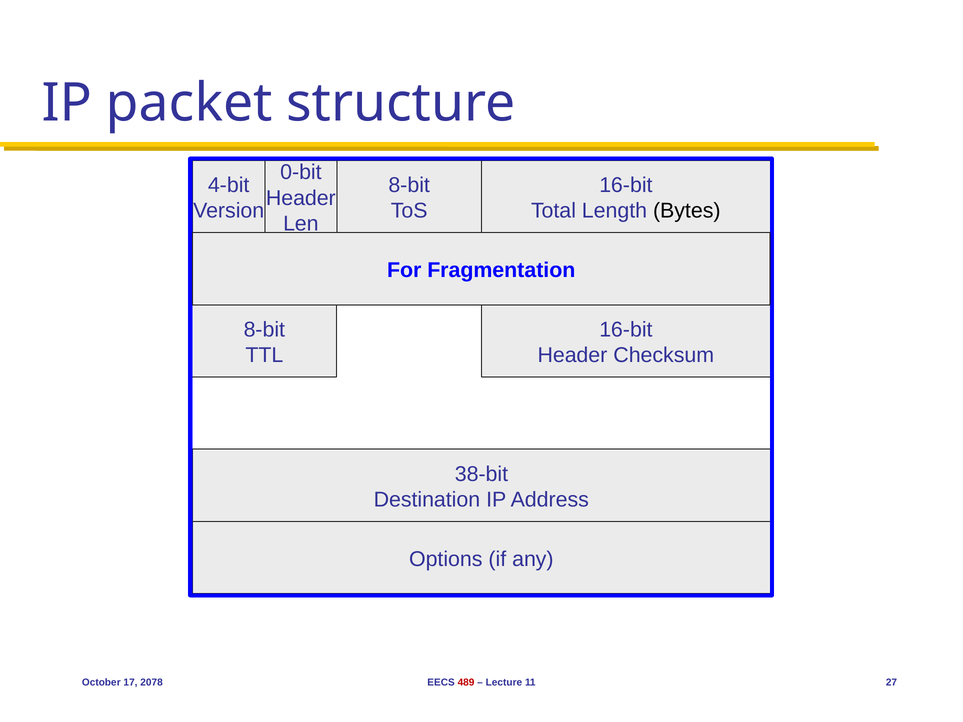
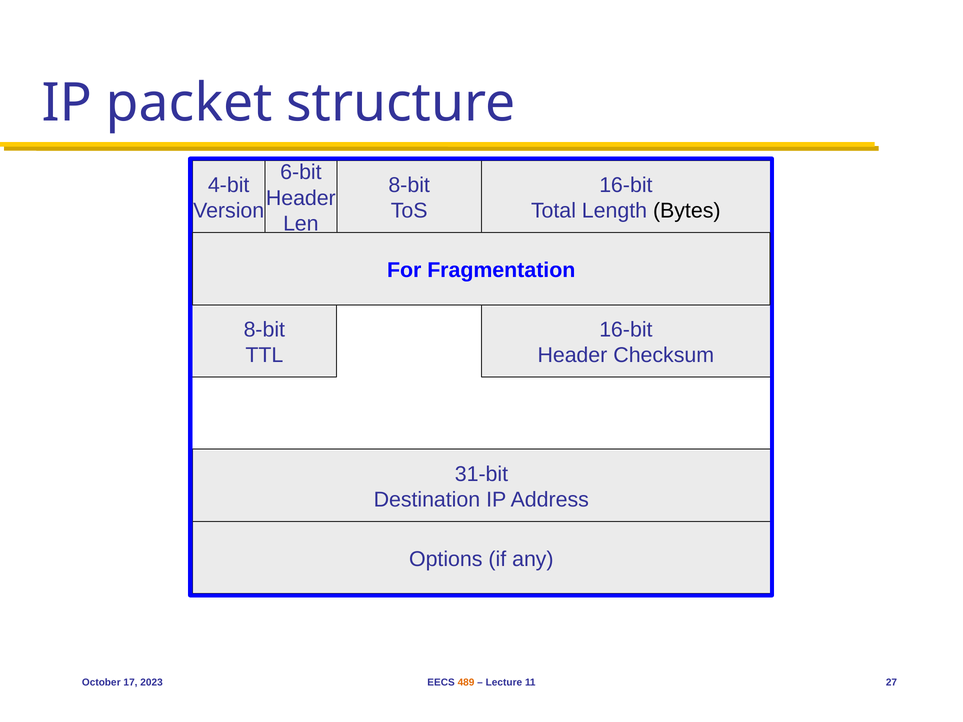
0-bit: 0-bit -> 6-bit (301, 172)
38-bit: 38-bit -> 31-bit (481, 474)
2078: 2078 -> 2023 (152, 683)
489 colour: red -> orange (466, 683)
